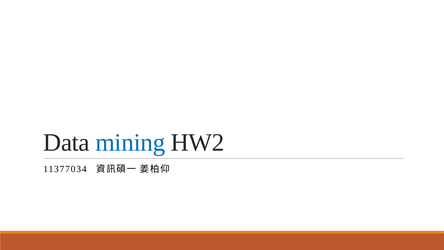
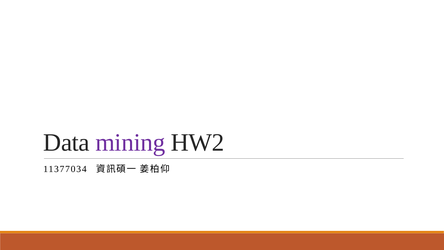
mining colour: blue -> purple (130, 142)
